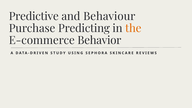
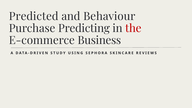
Predictive: Predictive -> Predicted (34, 16)
the colour: orange -> red (133, 28)
Behavior: Behavior -> Business (99, 40)
